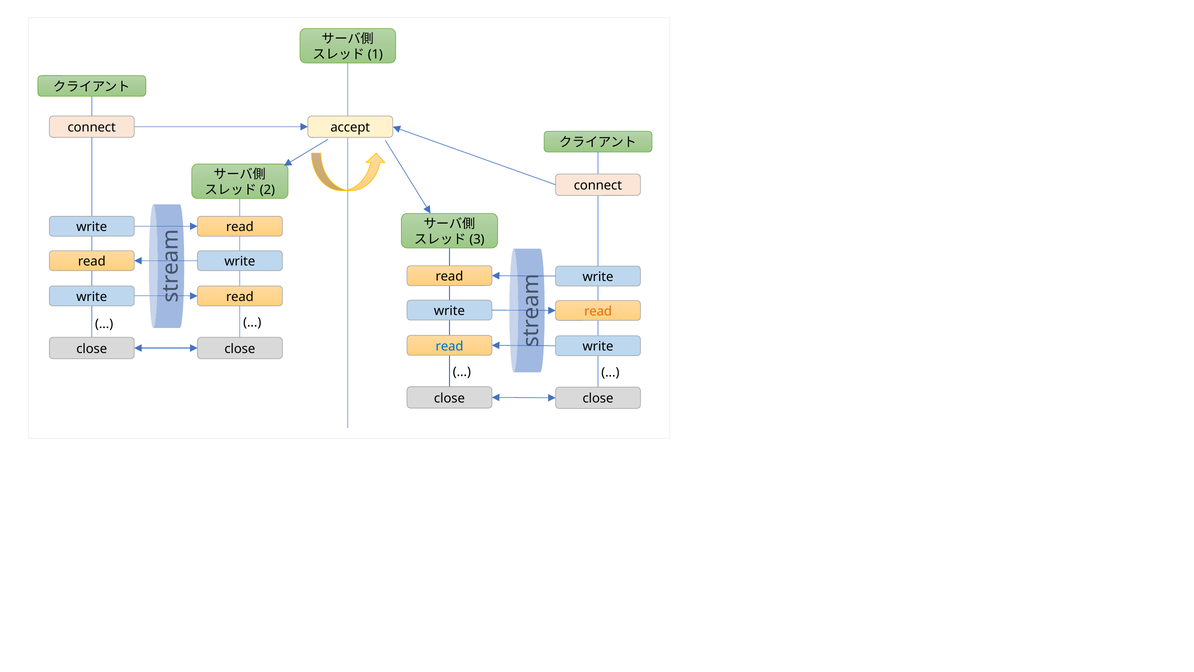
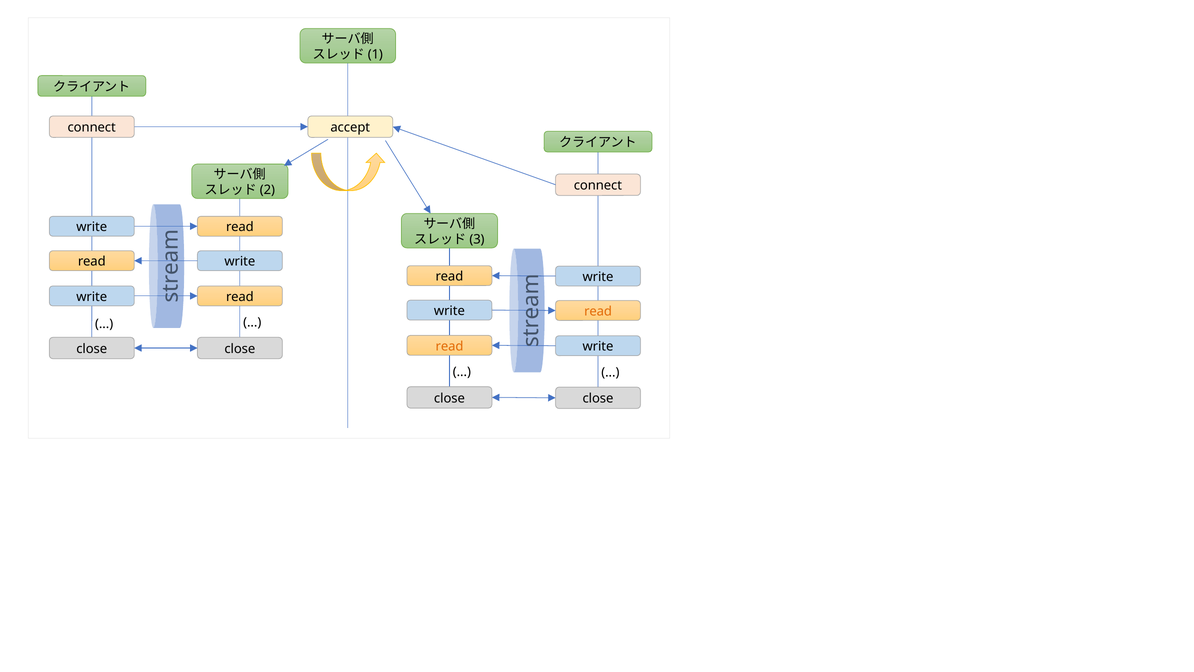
read colour: blue -> orange (450, 346)
